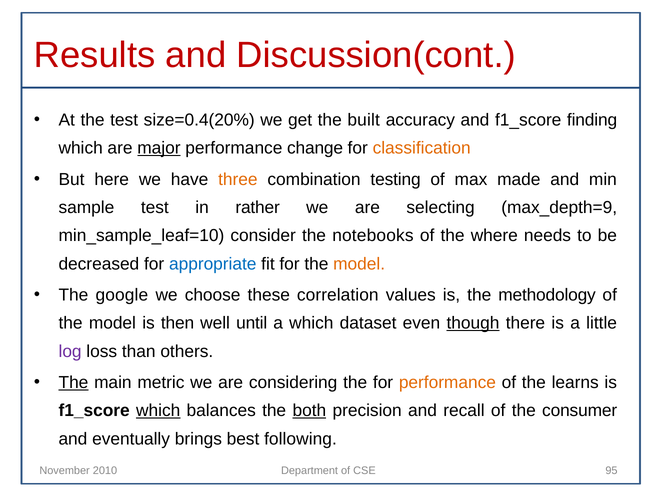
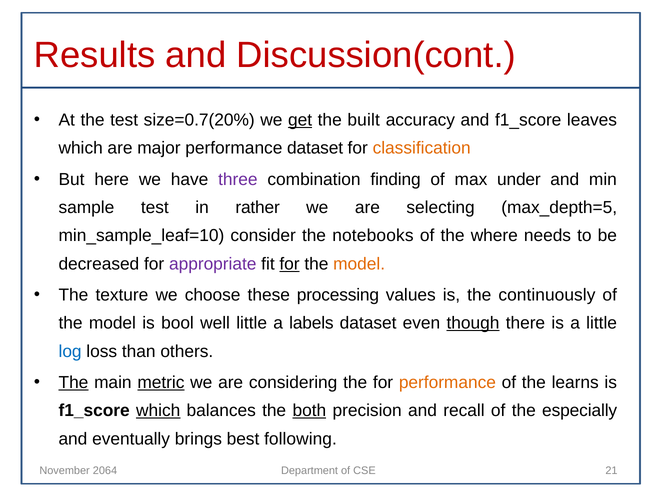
size=0.4(20%: size=0.4(20% -> size=0.7(20% (199, 120)
get underline: none -> present (300, 120)
finding: finding -> leaves (592, 120)
major underline: present -> none (159, 148)
performance change: change -> dataset (315, 148)
three colour: orange -> purple (238, 180)
testing: testing -> finding (396, 180)
made: made -> under (519, 180)
max_depth=9: max_depth=9 -> max_depth=5 (559, 208)
appropriate colour: blue -> purple (213, 264)
for underline: none -> present (290, 264)
google: google -> texture (122, 295)
correlation: correlation -> processing (338, 295)
methodology: methodology -> continuously (547, 295)
then: then -> bool (177, 323)
well until: until -> little (252, 323)
a which: which -> labels (311, 323)
log colour: purple -> blue (70, 351)
metric underline: none -> present (161, 382)
consumer: consumer -> especially (580, 411)
2010: 2010 -> 2064 (105, 471)
95: 95 -> 21 (611, 471)
